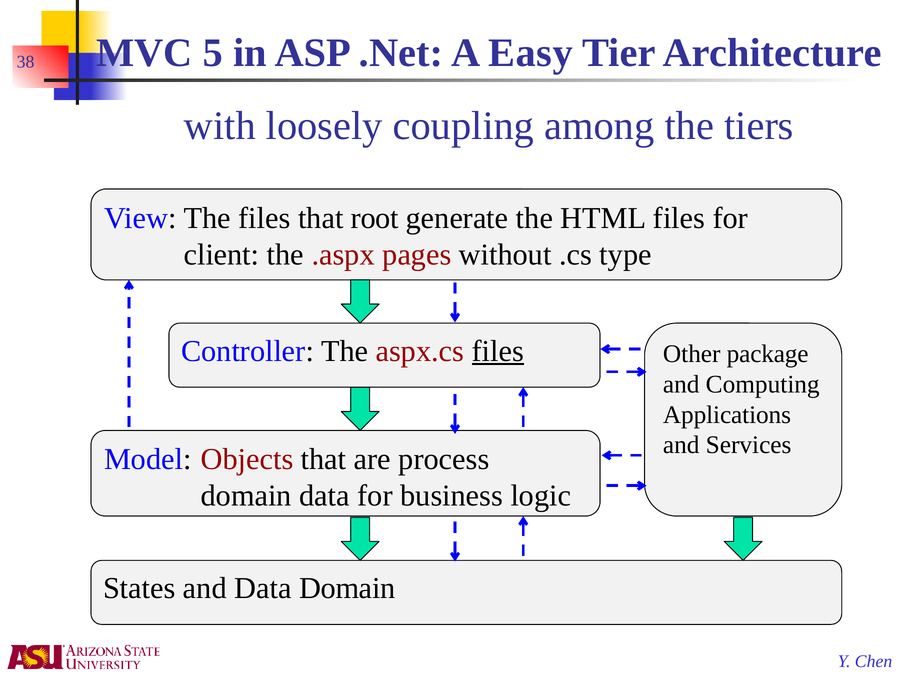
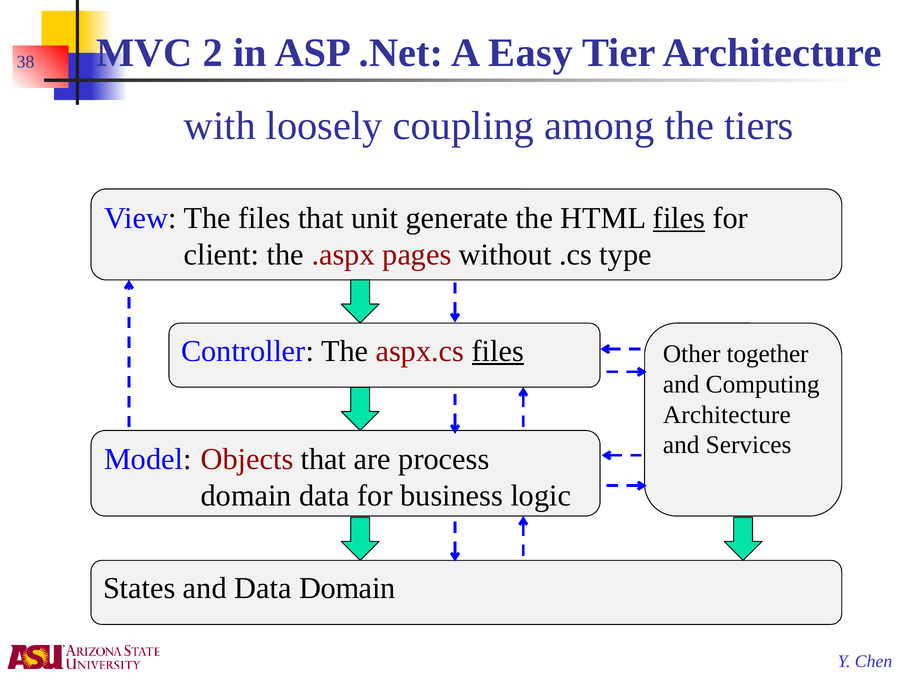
5: 5 -> 2 (213, 53)
root: root -> unit (375, 218)
files underline: none -> present (679, 218)
package: package -> together (768, 354)
Applications: Applications -> Architecture (727, 414)
